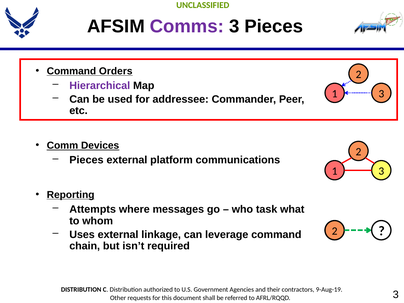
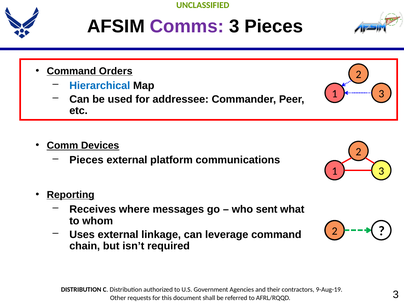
Hierarchical colour: purple -> blue (100, 86)
Attempts: Attempts -> Receives (93, 209)
task: task -> sent (267, 209)
